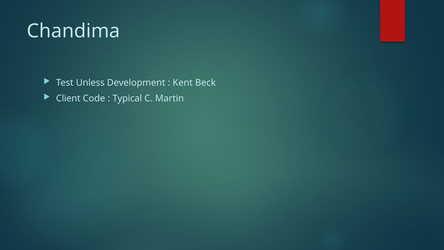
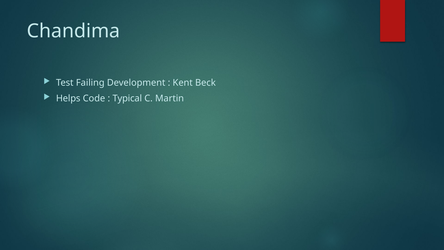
Unless: Unless -> Failing (90, 83)
Client: Client -> Helps (68, 98)
